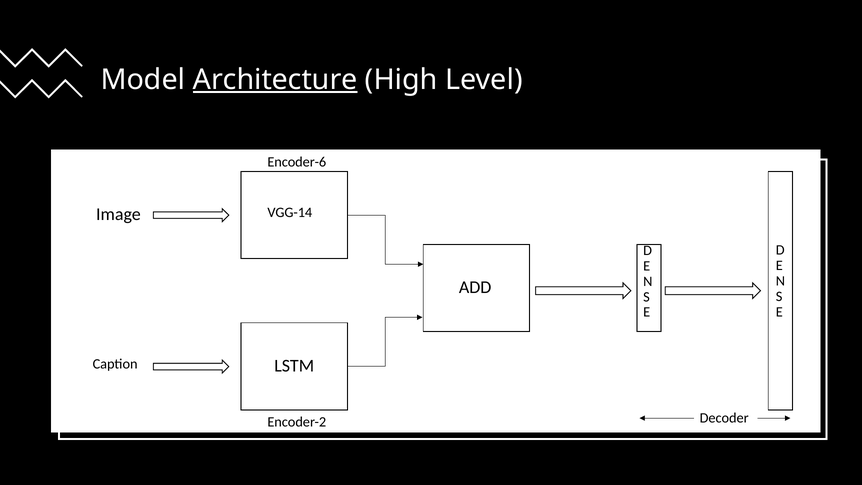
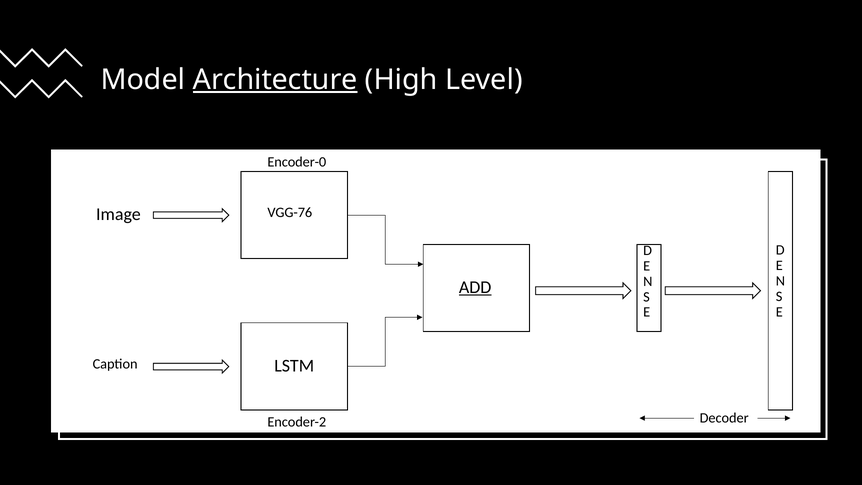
Encoder-6: Encoder-6 -> Encoder-0 (297, 162)
VGG-14: VGG-14 -> VGG-76 (290, 212)
ADD underline: none -> present (475, 287)
